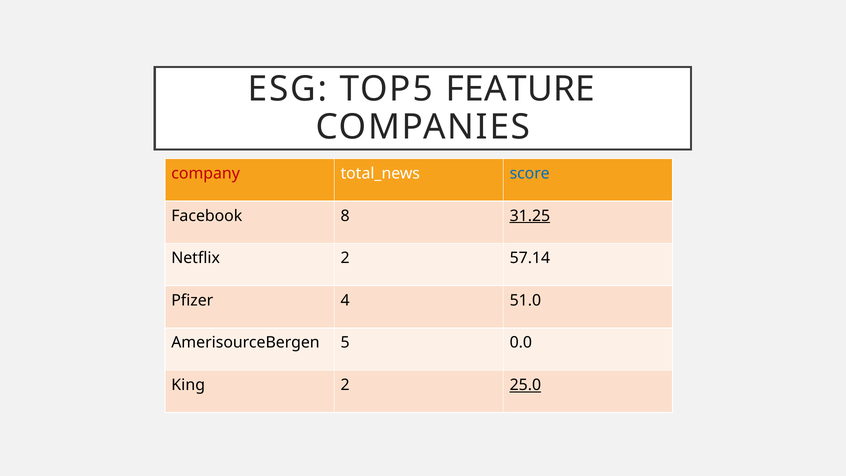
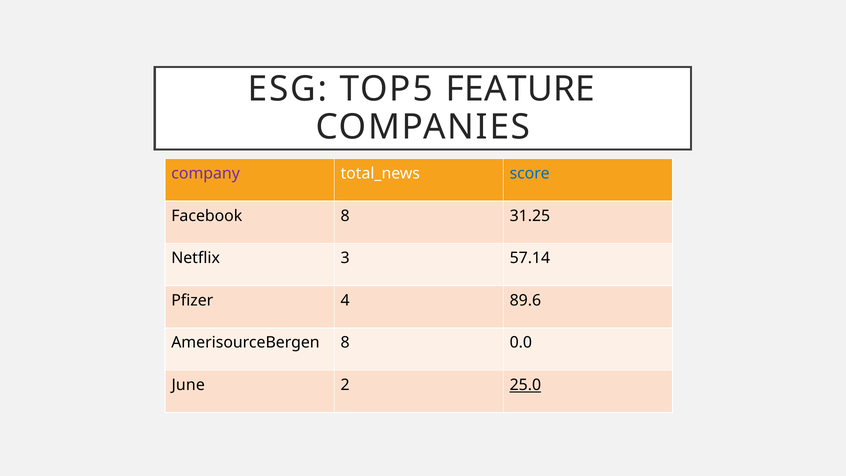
company colour: red -> purple (206, 173)
31.25 underline: present -> none (530, 216)
Netflix 2: 2 -> 3 (345, 258)
51.0: 51.0 -> 89.6 (525, 300)
AmerisourceBergen 5: 5 -> 8 (345, 343)
King: King -> June (188, 385)
